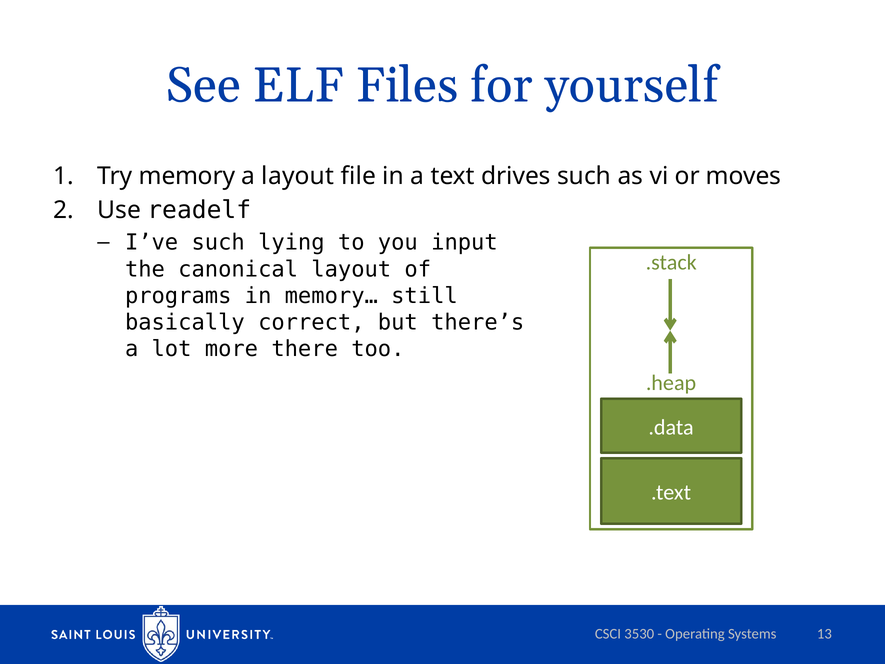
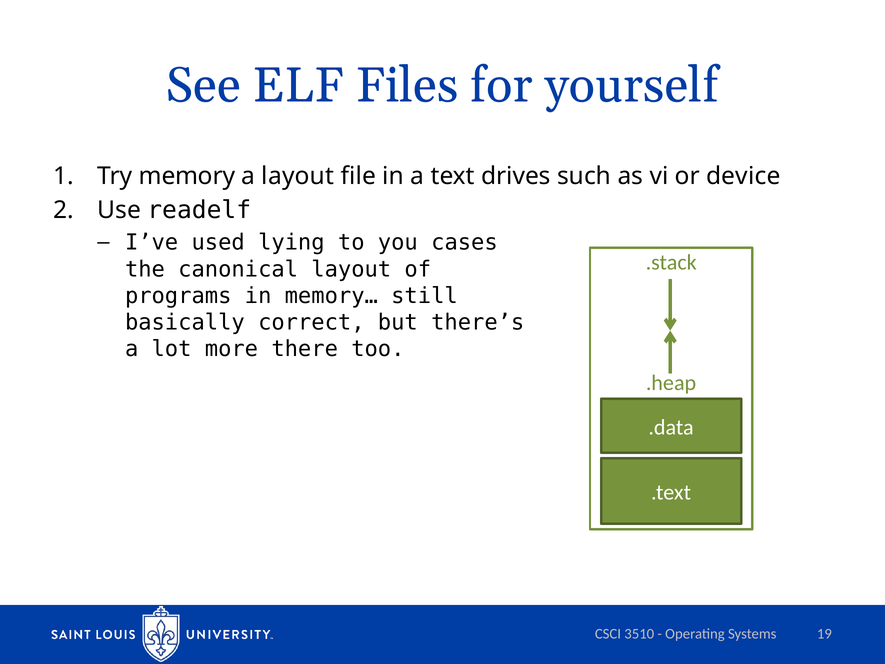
moves: moves -> device (743, 176)
I’ve such: such -> used (218, 243)
input: input -> cases (464, 243)
3530: 3530 -> 3510 (639, 634)
13: 13 -> 19 (824, 634)
